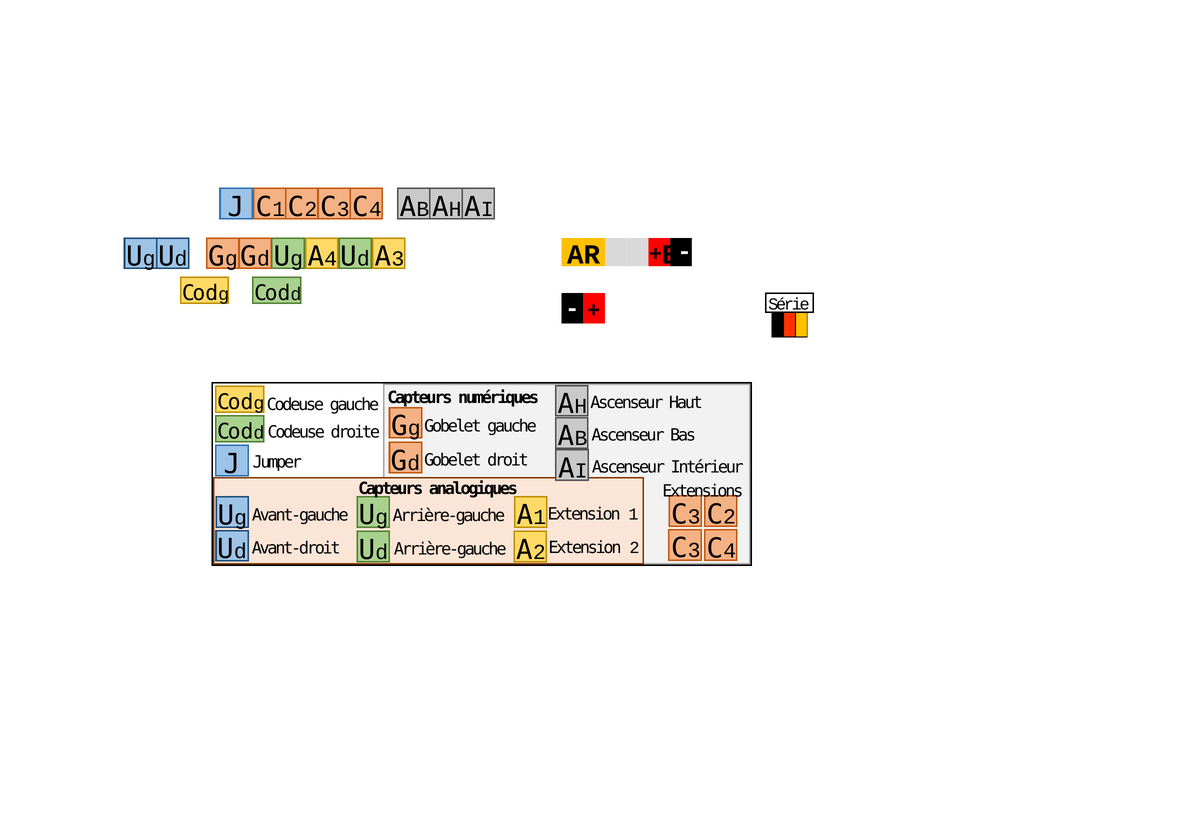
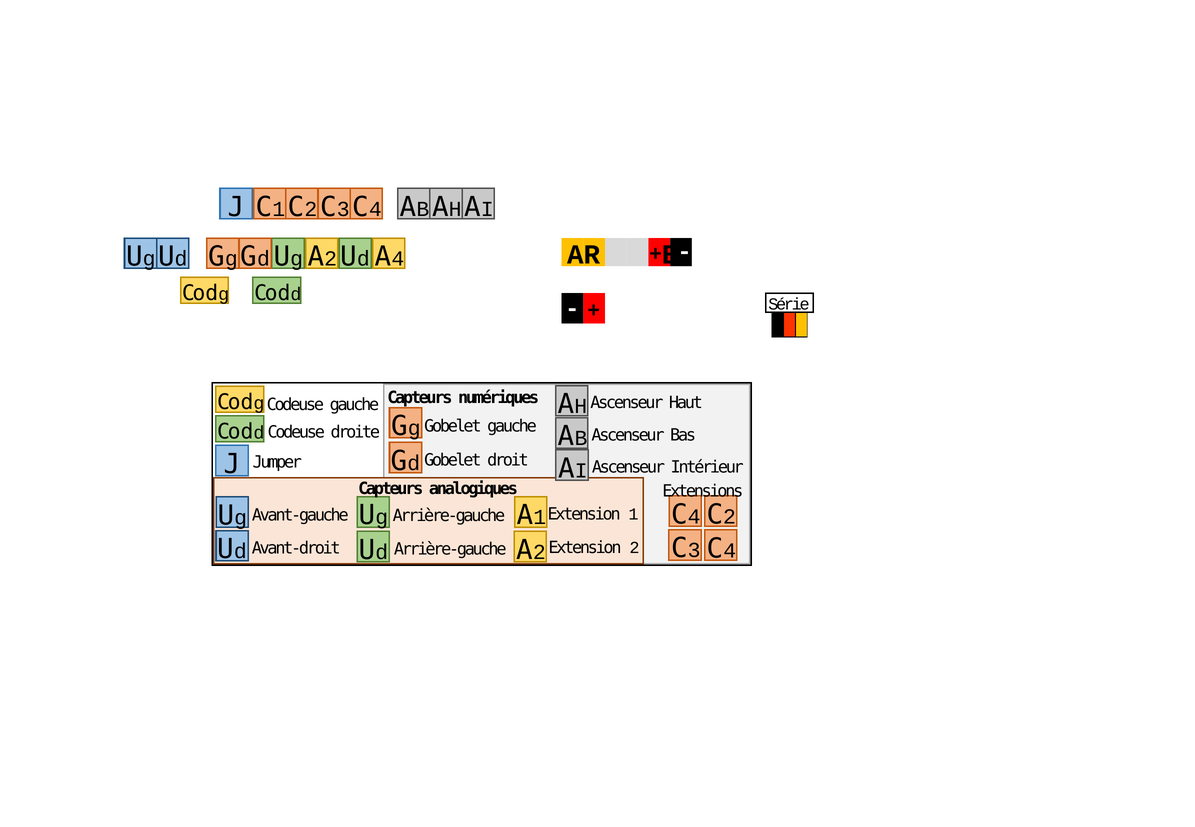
4: 4 -> 2 (331, 259)
3: 3 -> 4 (398, 259)
3: 3 -> 4 (694, 517)
